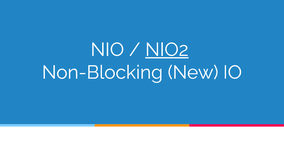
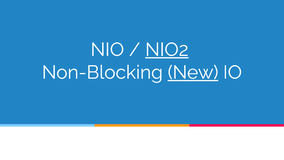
New underline: none -> present (193, 72)
